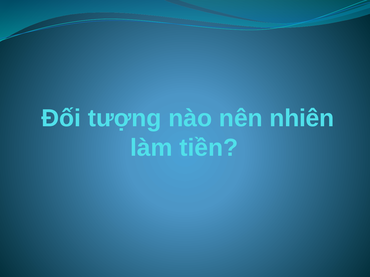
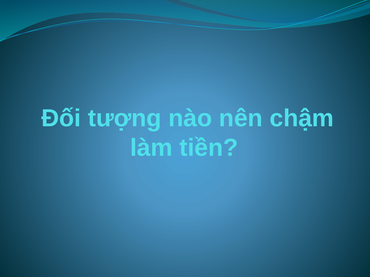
nhiên: nhiên -> chậm (302, 119)
